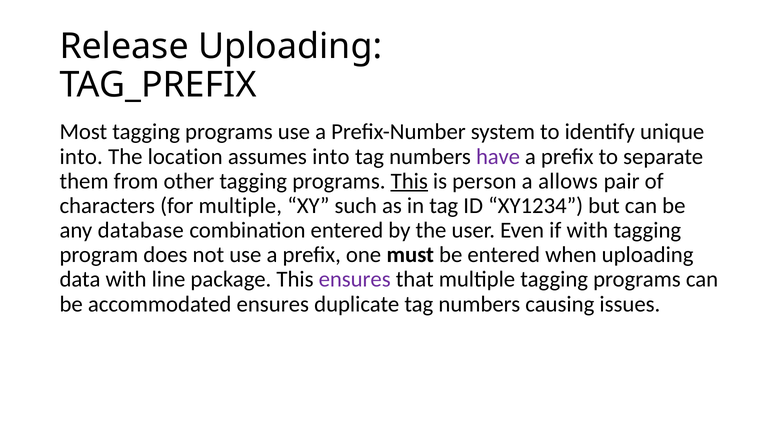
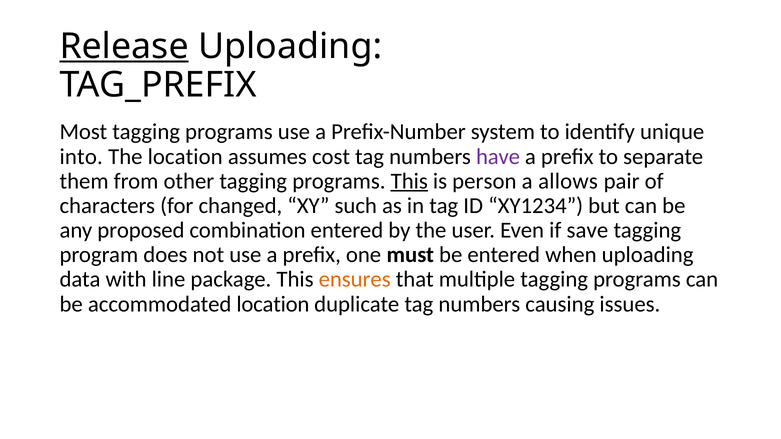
Release underline: none -> present (124, 46)
assumes into: into -> cost (331, 157)
for multiple: multiple -> changed (240, 206)
database: database -> proposed (141, 230)
if with: with -> save (587, 230)
ensures colour: purple -> orange (355, 280)
accommodated ensures: ensures -> location (273, 304)
